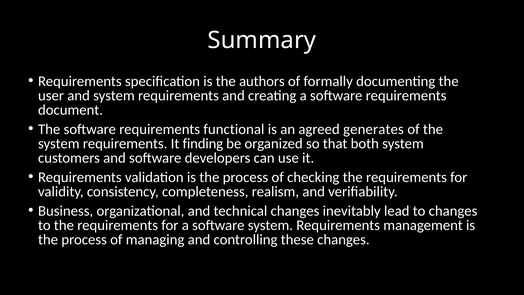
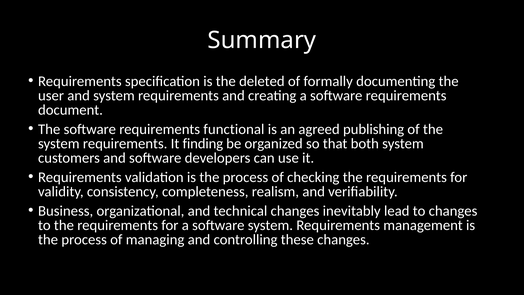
authors: authors -> deleted (262, 81)
generates: generates -> publishing (374, 129)
